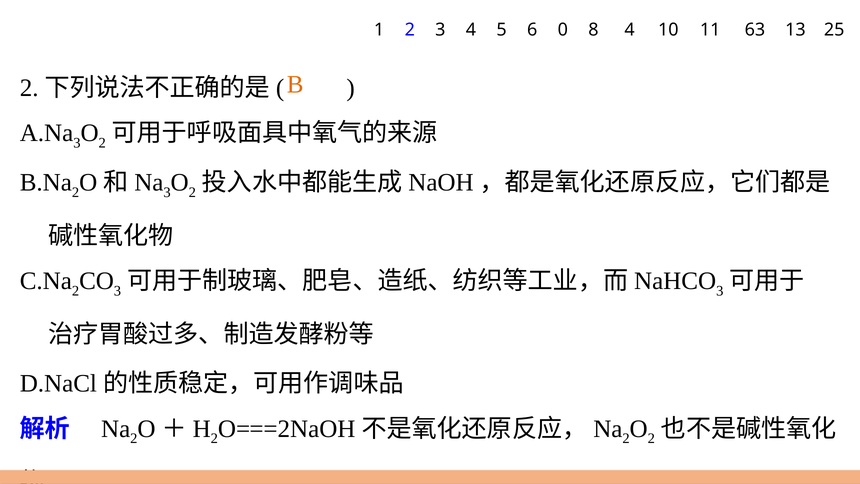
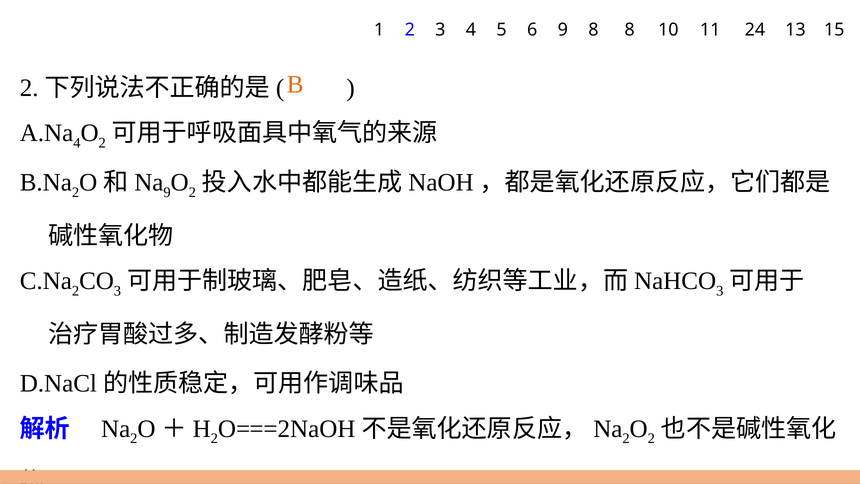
6 0: 0 -> 9 (563, 30)
8 4: 4 -> 8 (630, 30)
63: 63 -> 24 (755, 30)
25: 25 -> 15 (834, 30)
3: 3 -> 4 (77, 143)
3: 3 -> 9 (167, 192)
